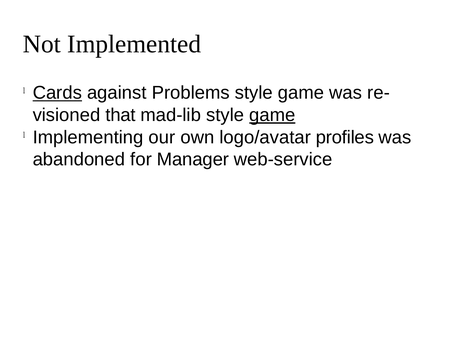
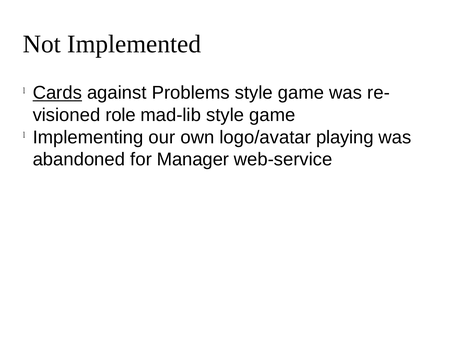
that: that -> role (121, 115)
game underline: present -> none (272, 115)
profiles: profiles -> playing (345, 137)
